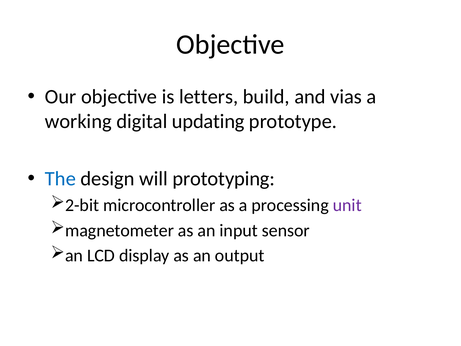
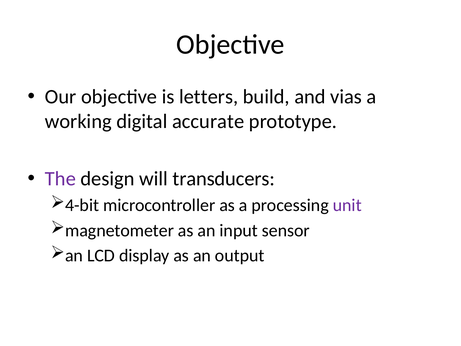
updating: updating -> accurate (208, 121)
The colour: blue -> purple (60, 179)
prototyping: prototyping -> transducers (224, 179)
2-bit: 2-bit -> 4-bit (82, 205)
